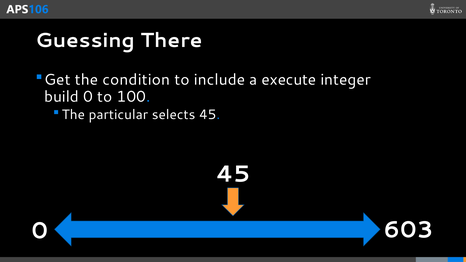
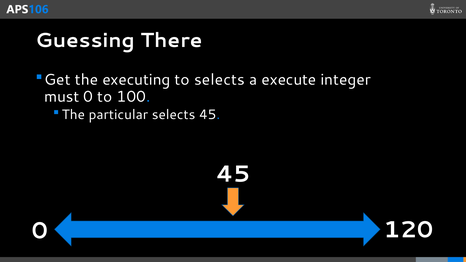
condition: condition -> executing (136, 80)
to include: include -> selects (219, 80)
build: build -> must (62, 97)
603: 603 -> 120 (408, 230)
